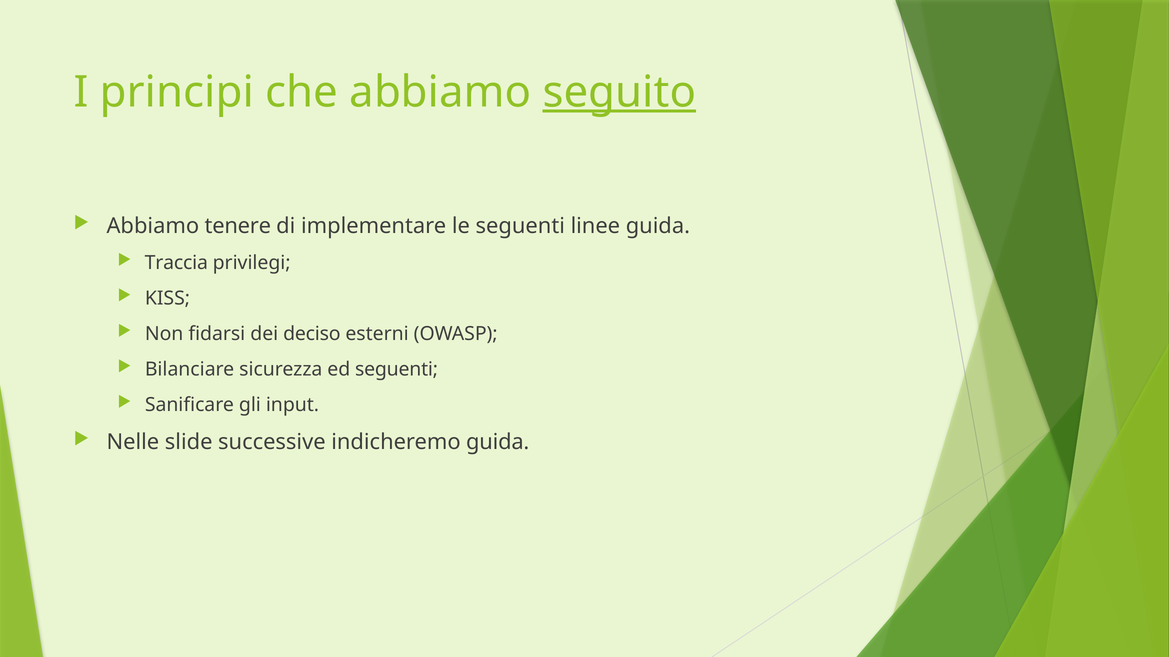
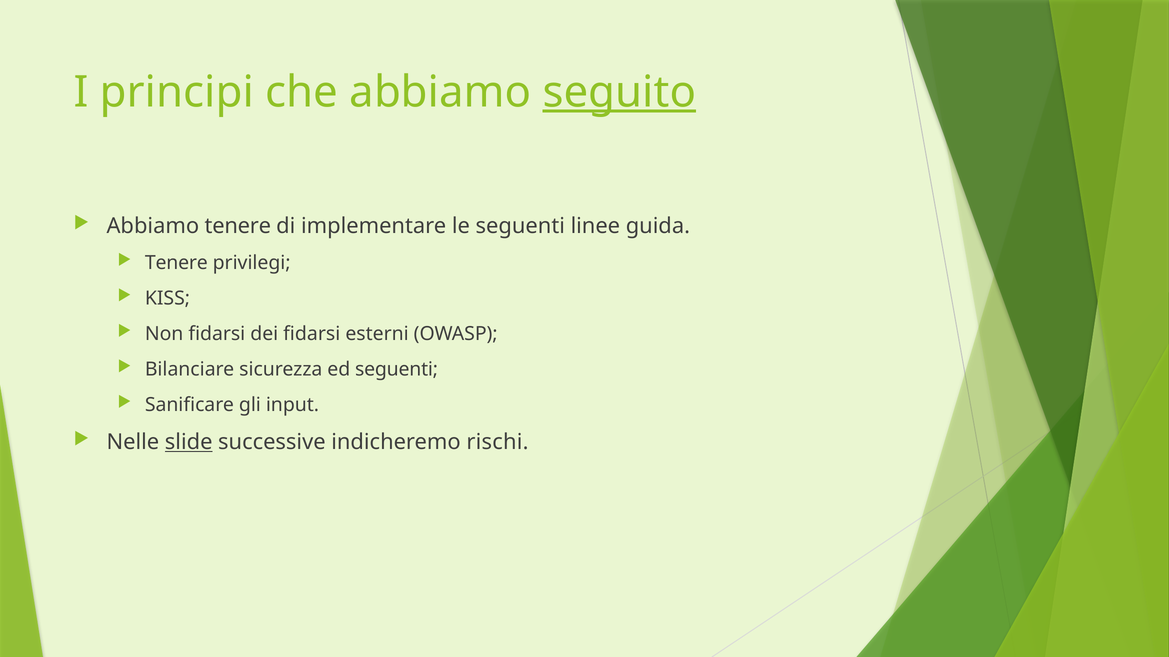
Traccia: Traccia -> Tenere (176, 263)
dei deciso: deciso -> fidarsi (312, 334)
slide underline: none -> present (189, 442)
indicheremo guida: guida -> rischi (498, 442)
